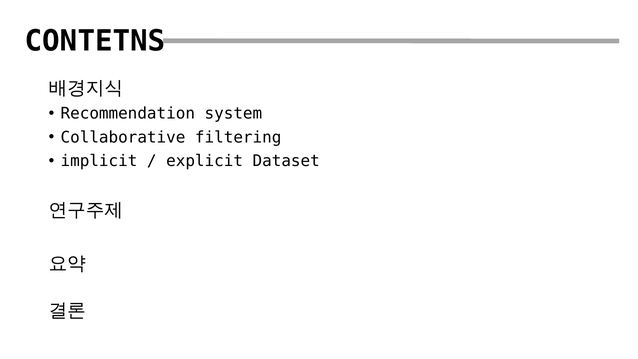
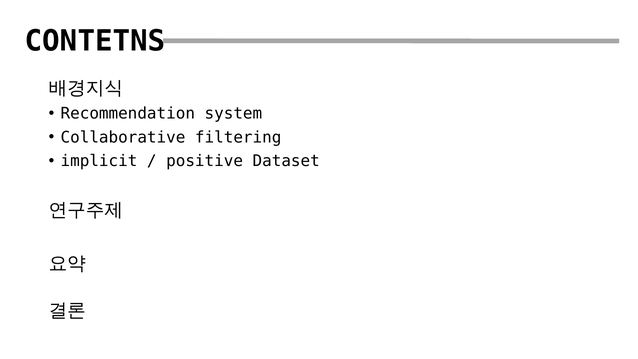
explicit: explicit -> positive (205, 161)
